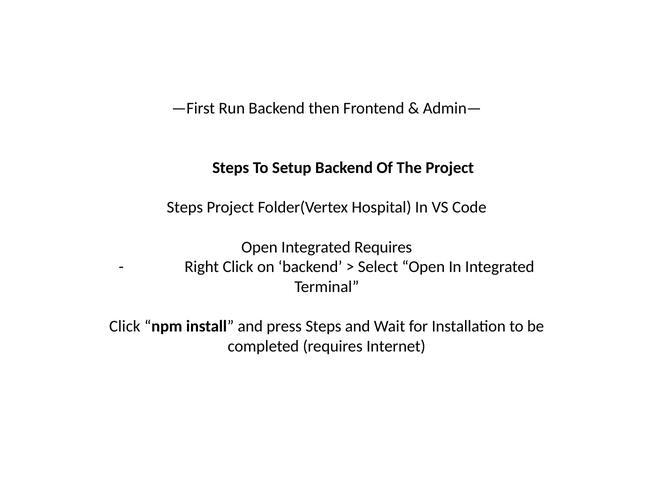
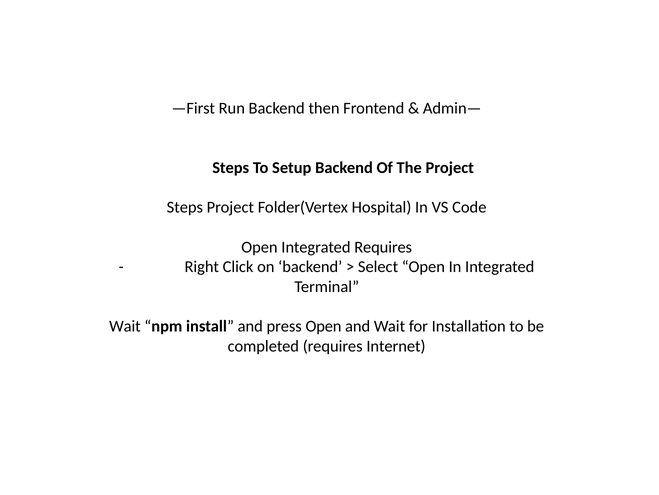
Click: Click -> Wait (125, 326)
press Steps: Steps -> Open (324, 326)
